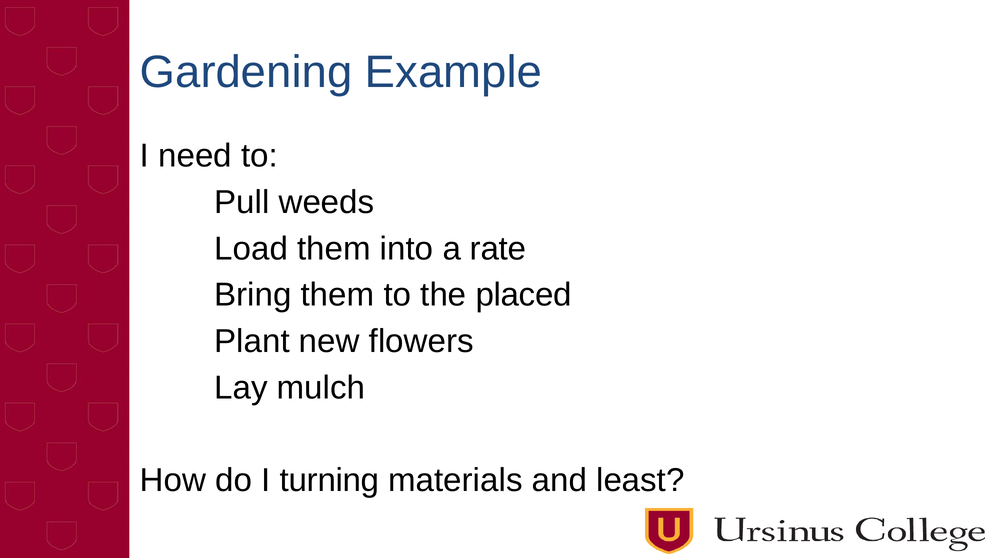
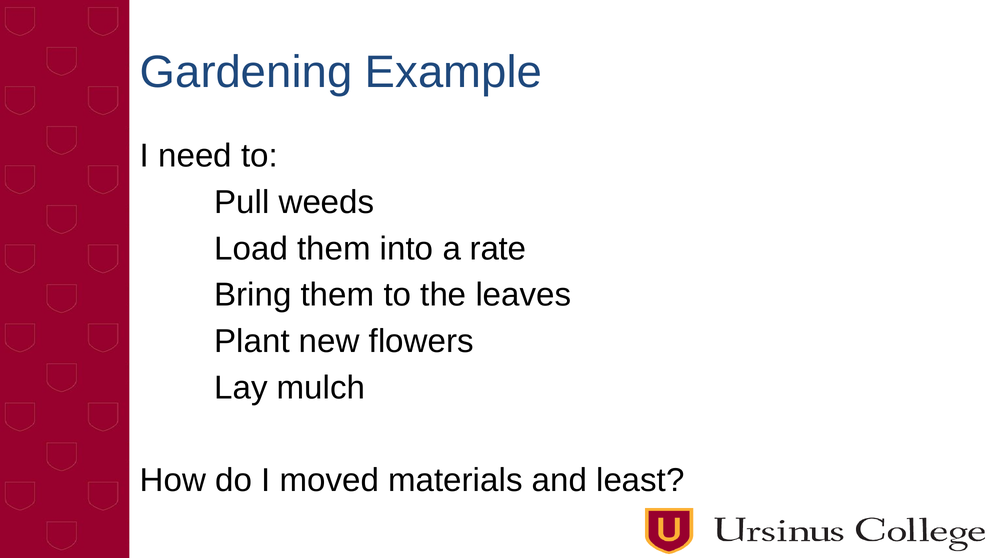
placed: placed -> leaves (523, 295)
turning: turning -> moved (329, 481)
